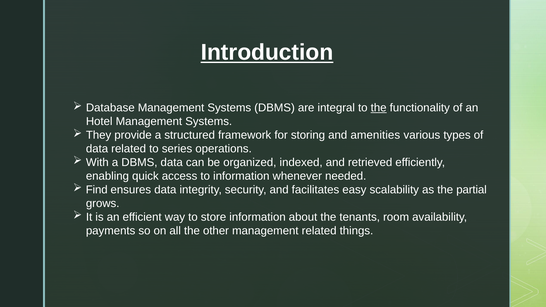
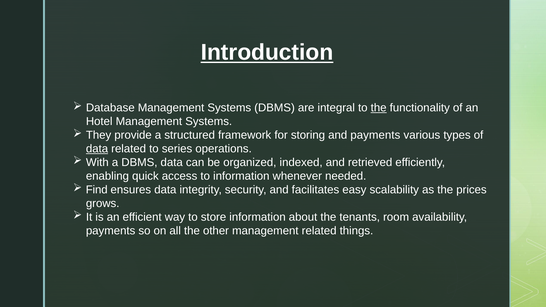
and amenities: amenities -> payments (375, 135)
data underline: none -> present (97, 149)
partial: partial -> prices (471, 190)
